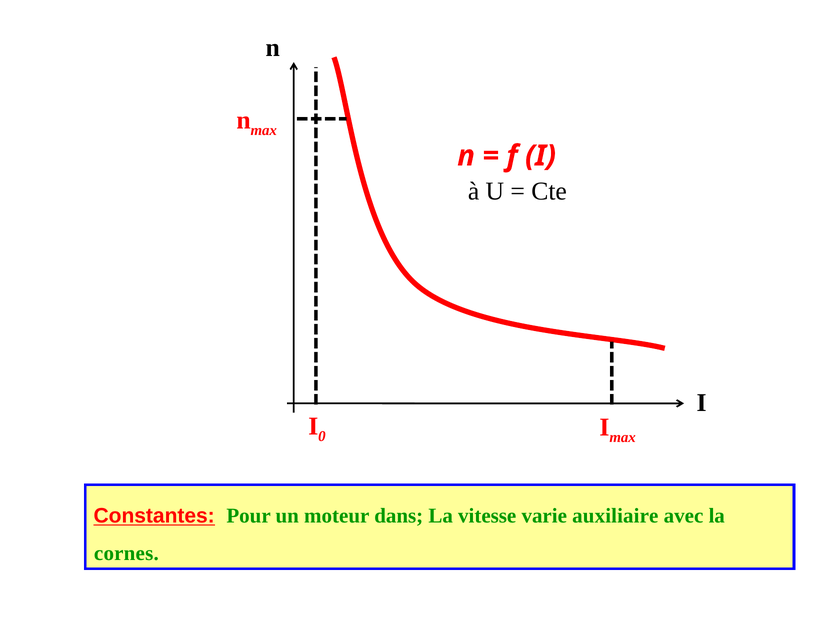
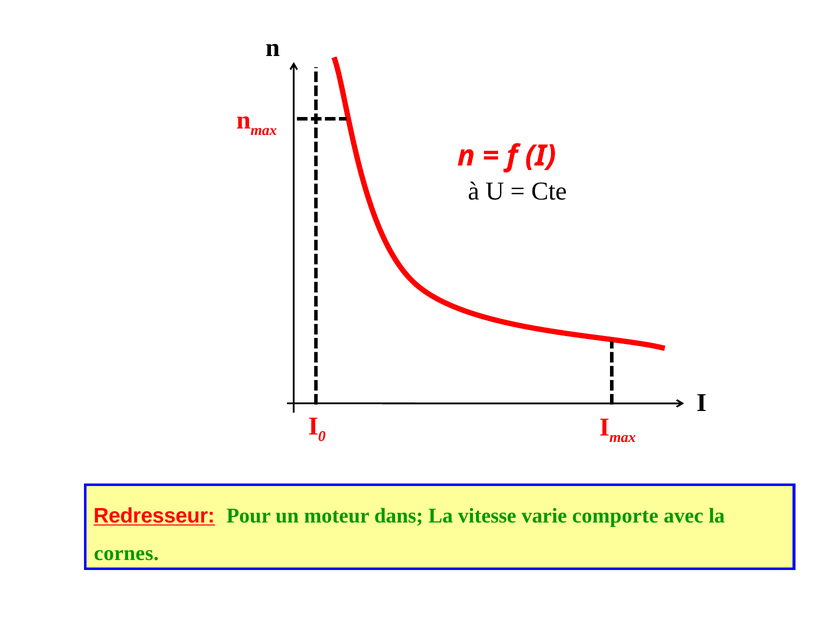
Constantes: Constantes -> Redresseur (154, 516)
auxiliaire: auxiliaire -> comporte (615, 516)
